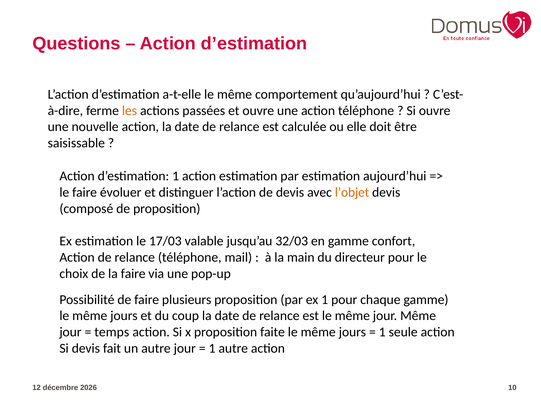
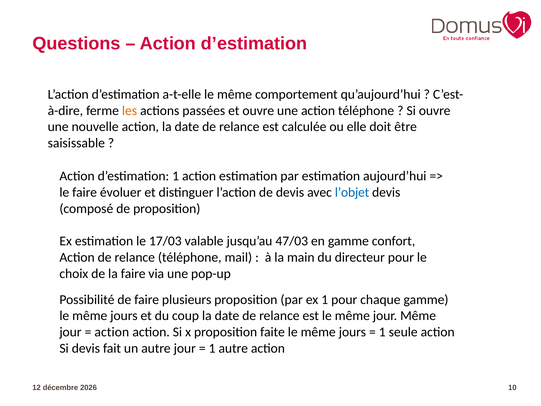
l’objet colour: orange -> blue (352, 192)
32/03: 32/03 -> 47/03 (292, 241)
temps: temps -> action (112, 332)
